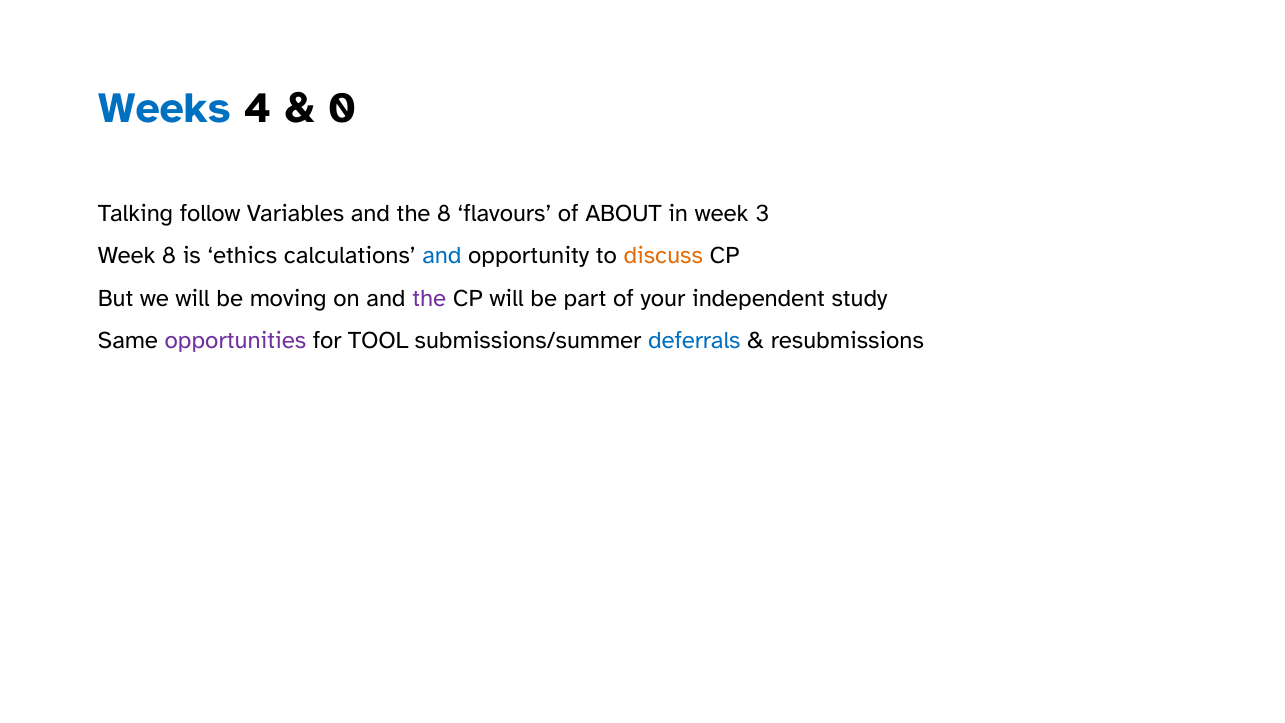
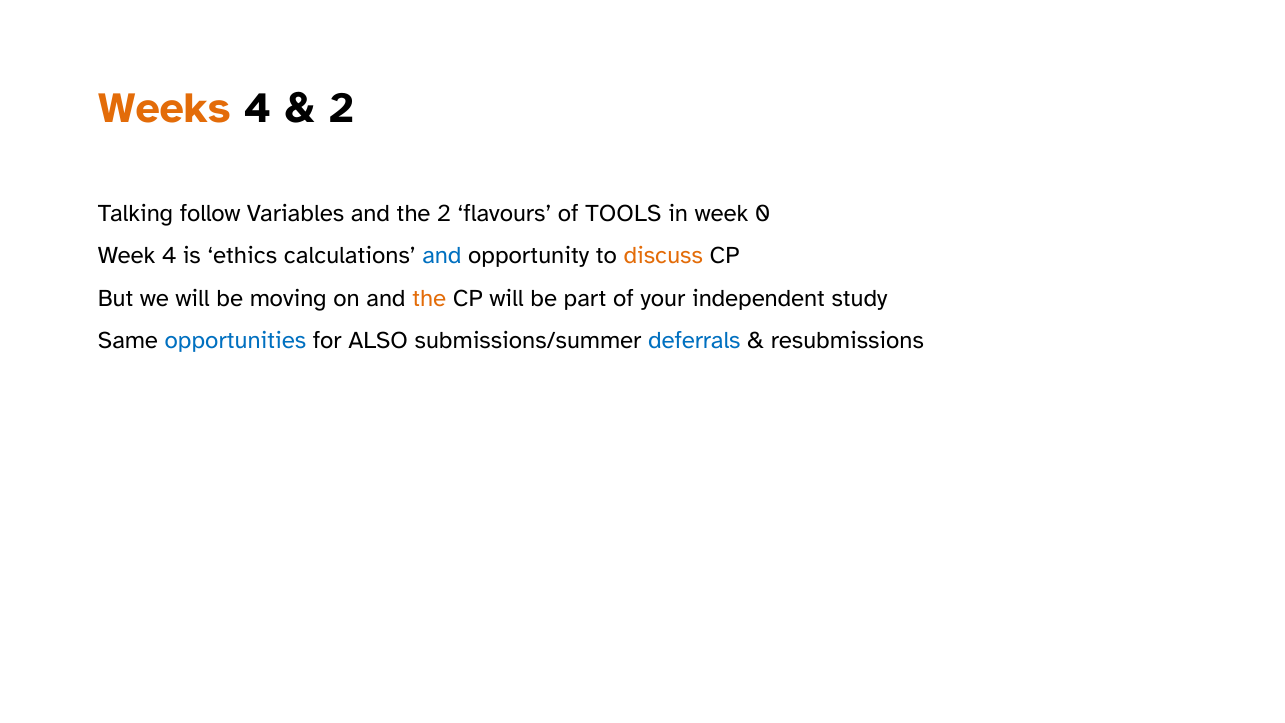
Weeks colour: blue -> orange (164, 108)
0: 0 -> 2 (341, 108)
the 8: 8 -> 2 (444, 213)
ABOUT: ABOUT -> TOOLS (623, 213)
3: 3 -> 0 (763, 213)
Week 8: 8 -> 4 (169, 256)
the colour: purple -> orange (429, 298)
opportunities colour: purple -> blue (235, 340)
TOOL: TOOL -> ALSO (378, 340)
